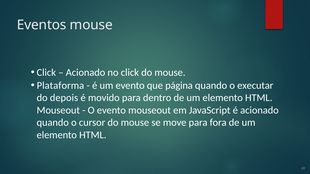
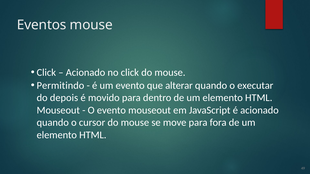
Plataforma: Plataforma -> Permitindo (60, 86)
página: página -> alterar (179, 86)
